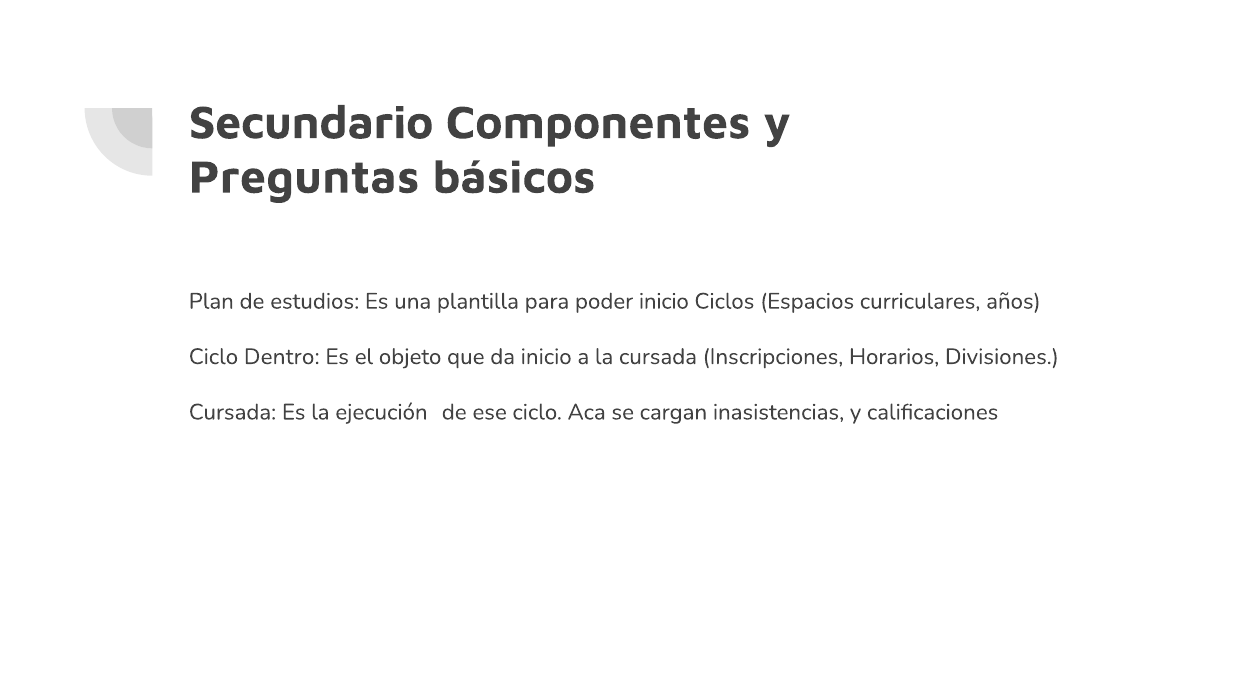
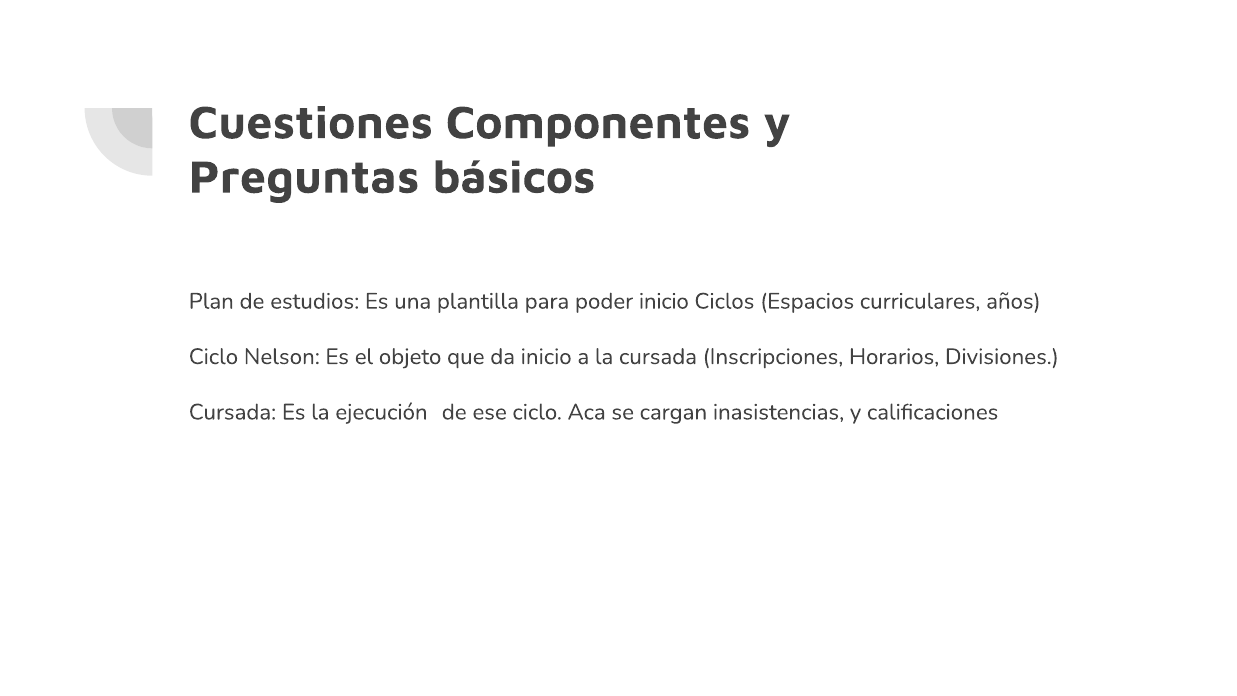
Secundario: Secundario -> Cuestiones (311, 123)
Dentro: Dentro -> Nelson (282, 357)
